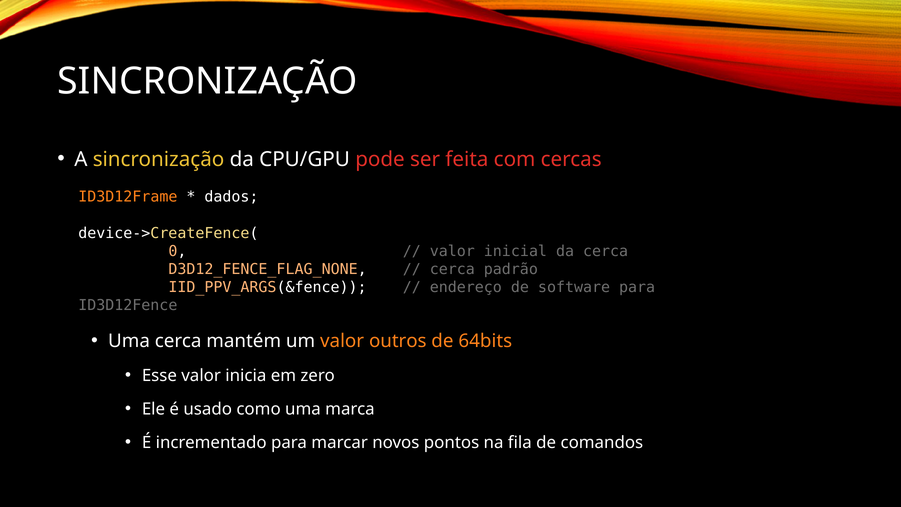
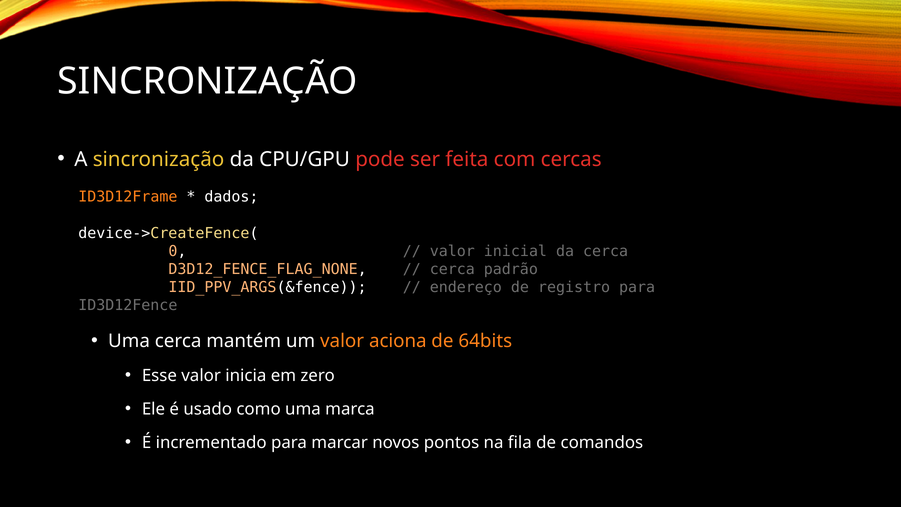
software: software -> registro (574, 287)
outros: outros -> aciona (398, 341)
